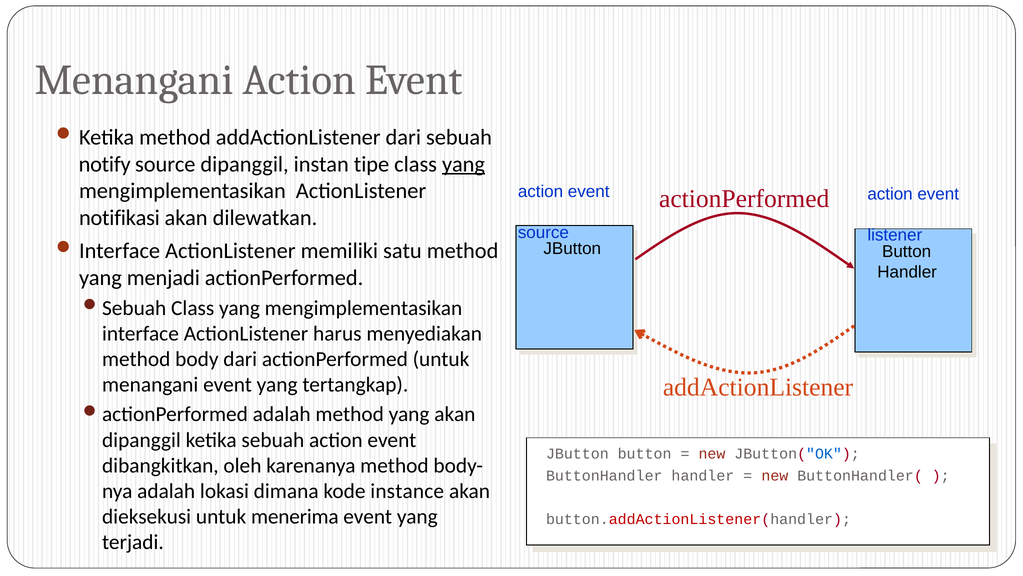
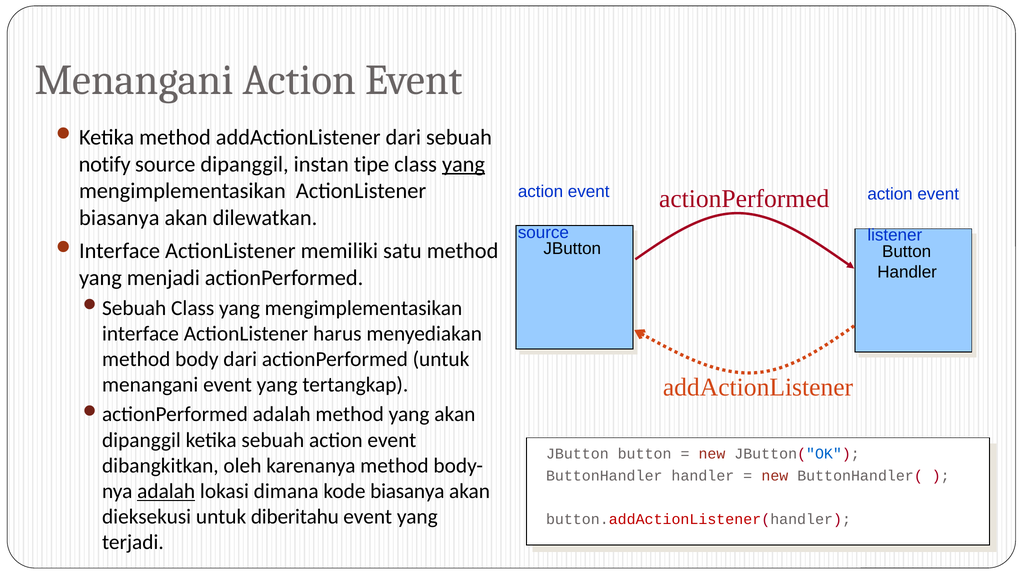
notifikasi: notifikasi -> biasanya (119, 218)
adalah underline: none -> present (166, 491)
kode instance: instance -> biasanya (407, 491)
menerima: menerima -> diberitahu (295, 516)
